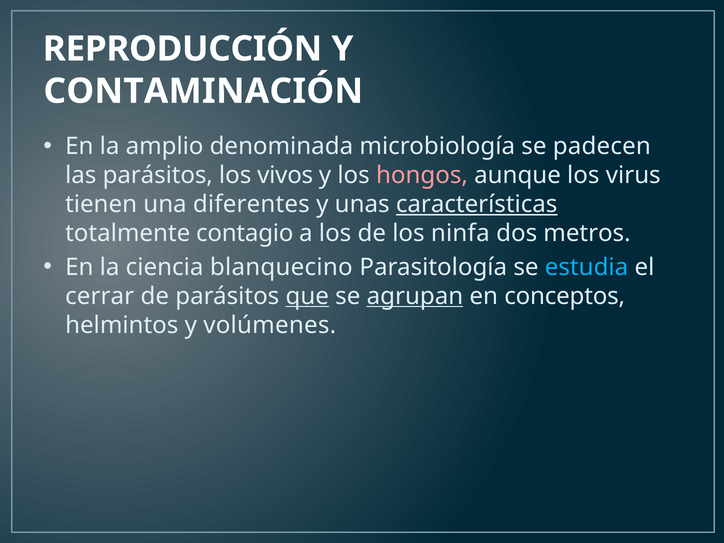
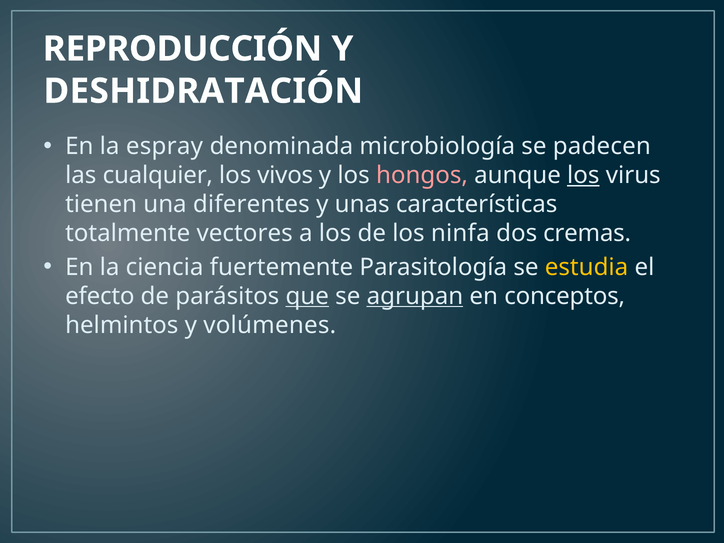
CONTAMINACIÓN: CONTAMINACIÓN -> DESHIDRATACIÓN (203, 91)
amplio: amplio -> espray (164, 146)
las parásitos: parásitos -> cualquier (158, 175)
los underline: none -> present (583, 175)
características underline: present -> none (477, 204)
contagio: contagio -> vectores (245, 233)
metros: metros -> cremas (587, 233)
blanquecino: blanquecino -> fuertemente (281, 267)
estudia colour: light blue -> yellow (587, 267)
cerrar: cerrar -> efecto (100, 296)
